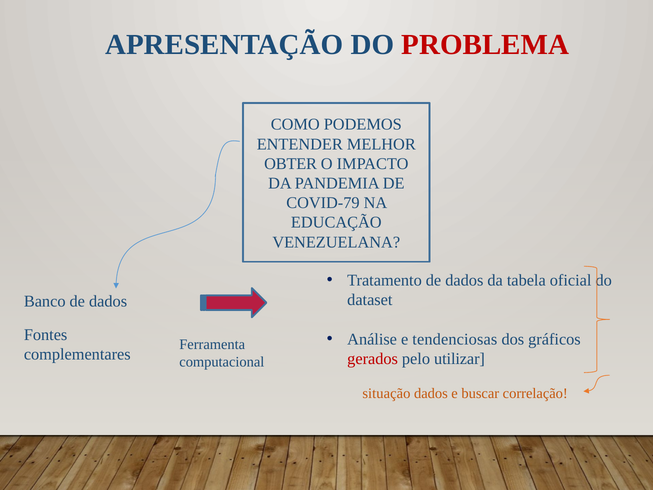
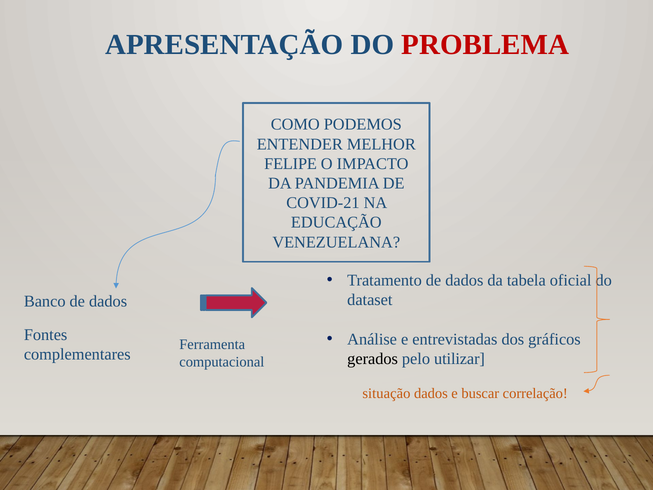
OBTER: OBTER -> FELIPE (291, 164)
COVID-79: COVID-79 -> COVID-21 (323, 203)
tendenciosas: tendenciosas -> entrevistadas (455, 339)
gerados colour: red -> black (373, 359)
